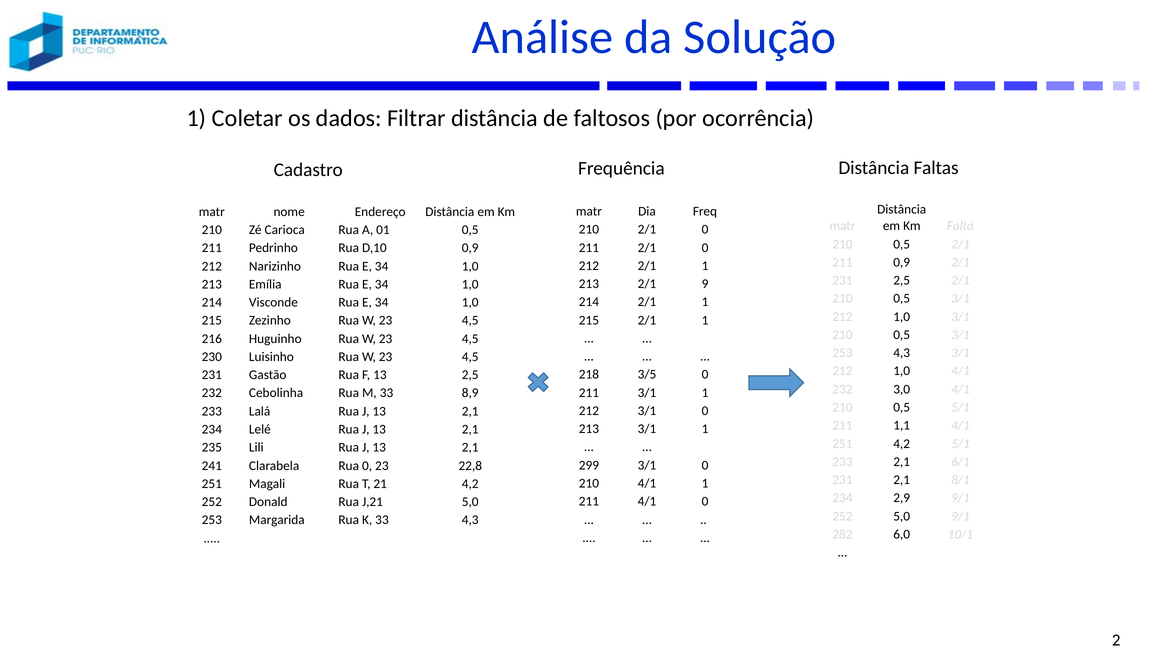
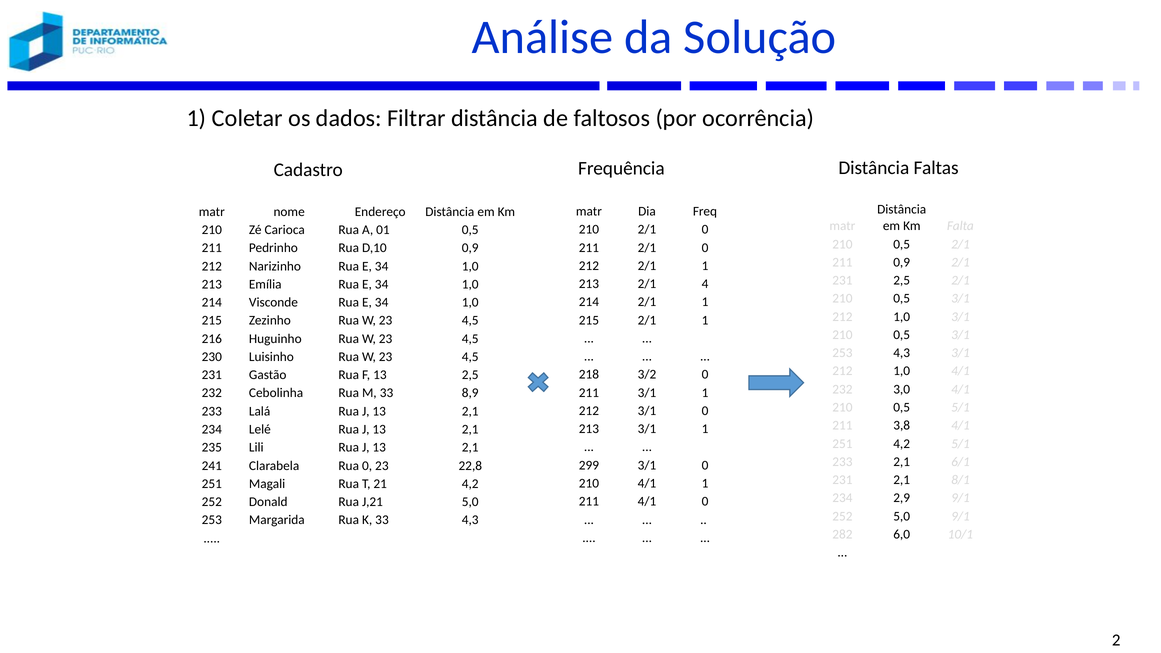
9: 9 -> 4 (705, 284)
3/5: 3/5 -> 3/2 (647, 375)
1,1: 1,1 -> 3,8 (902, 426)
